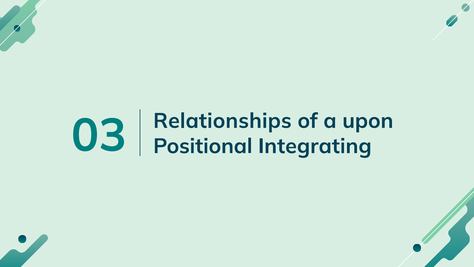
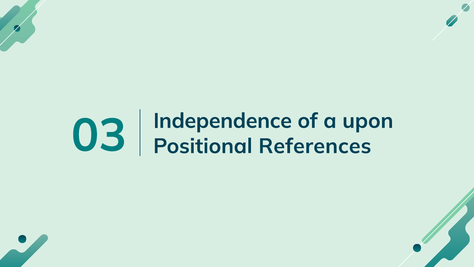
Relationships: Relationships -> Independence (223, 121)
Integrating: Integrating -> References (315, 146)
